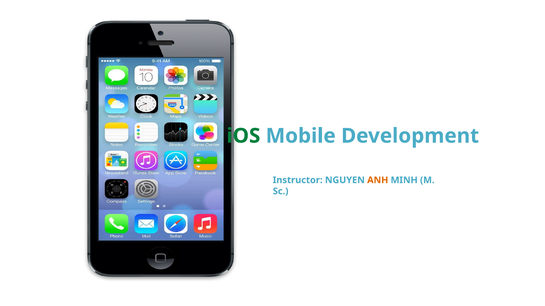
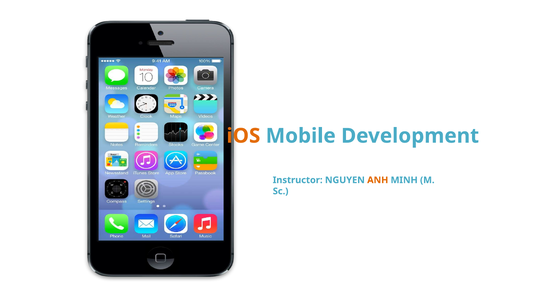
iOS colour: green -> orange (243, 136)
